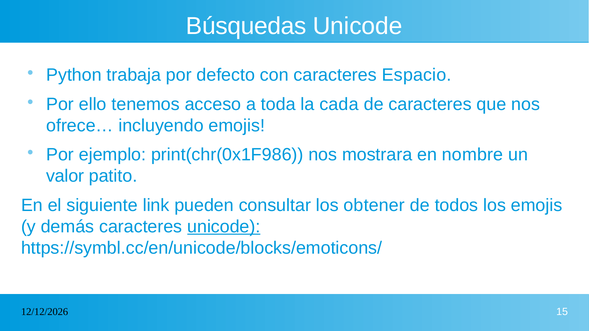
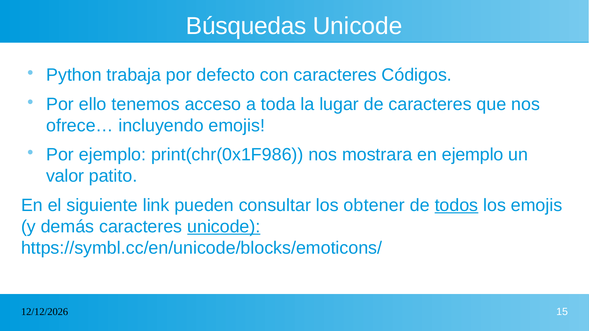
Espacio: Espacio -> Códigos (417, 75)
cada: cada -> lugar (339, 104)
en nombre: nombre -> ejemplo (473, 155)
todos underline: none -> present (456, 205)
